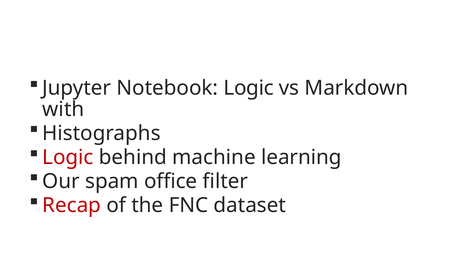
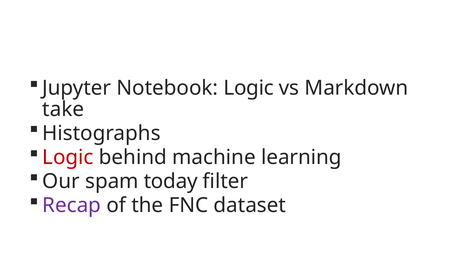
with: with -> take (63, 109)
office: office -> today (171, 181)
Recap colour: red -> purple (72, 205)
